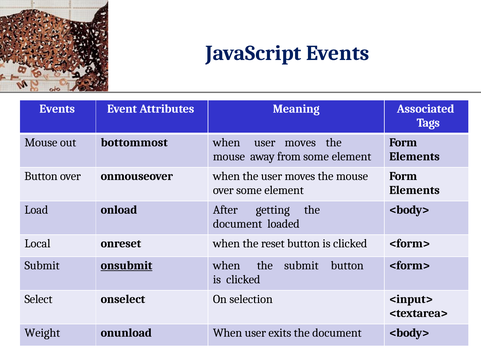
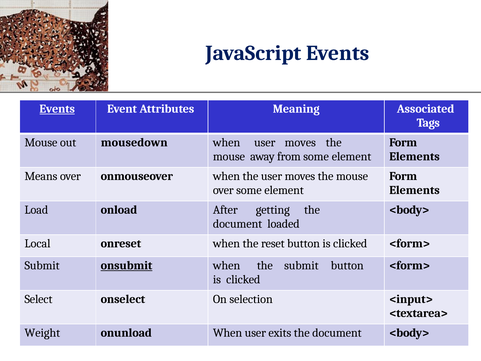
Events underline: none -> present (57, 109)
bottommost: bottommost -> mousedown (134, 142)
Button: Button -> Means (41, 176)
